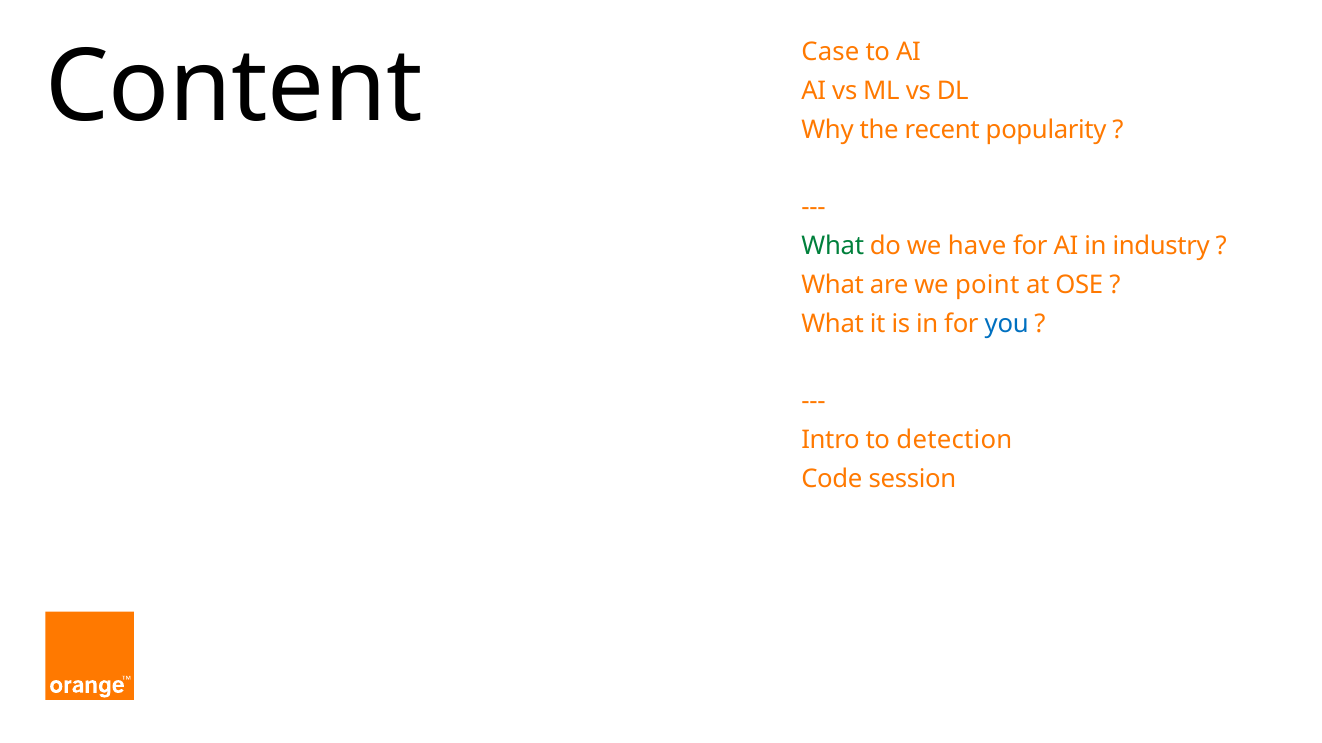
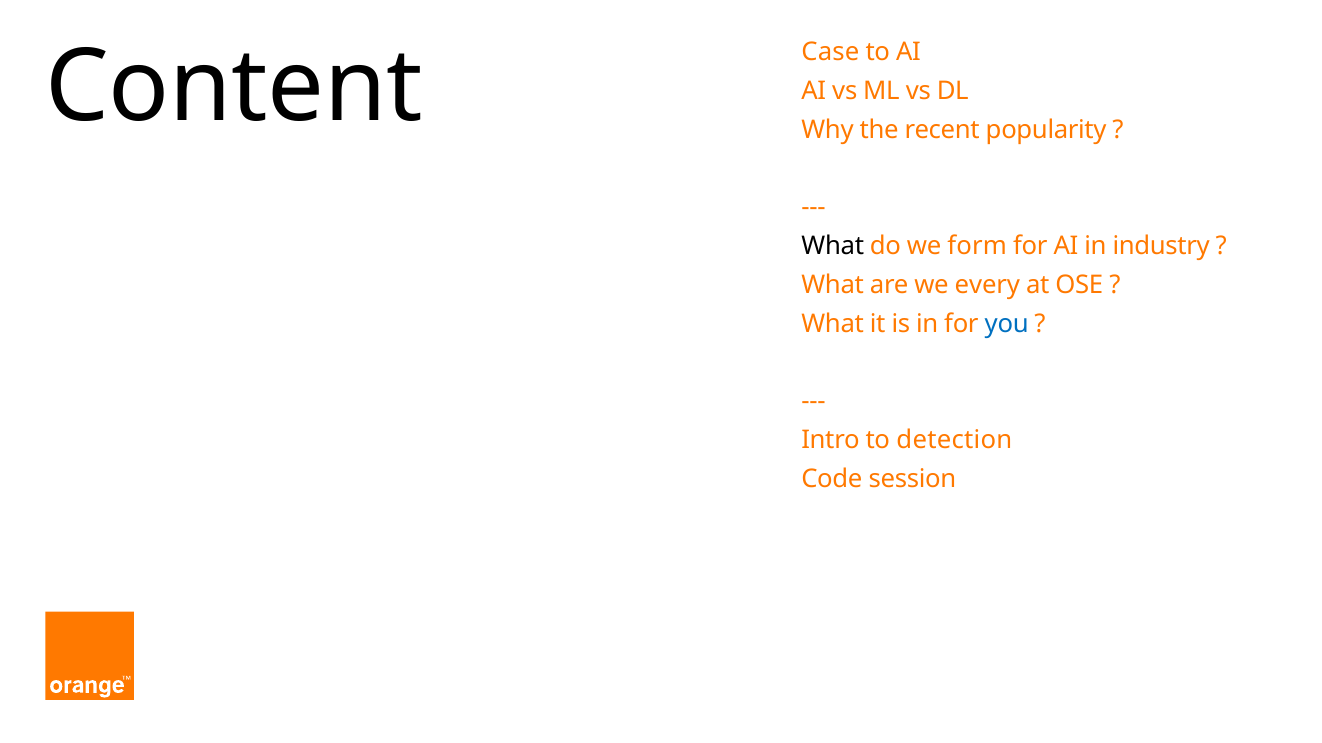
What colour: green -> black (833, 246)
have: have -> form (977, 246)
point: point -> every (987, 285)
